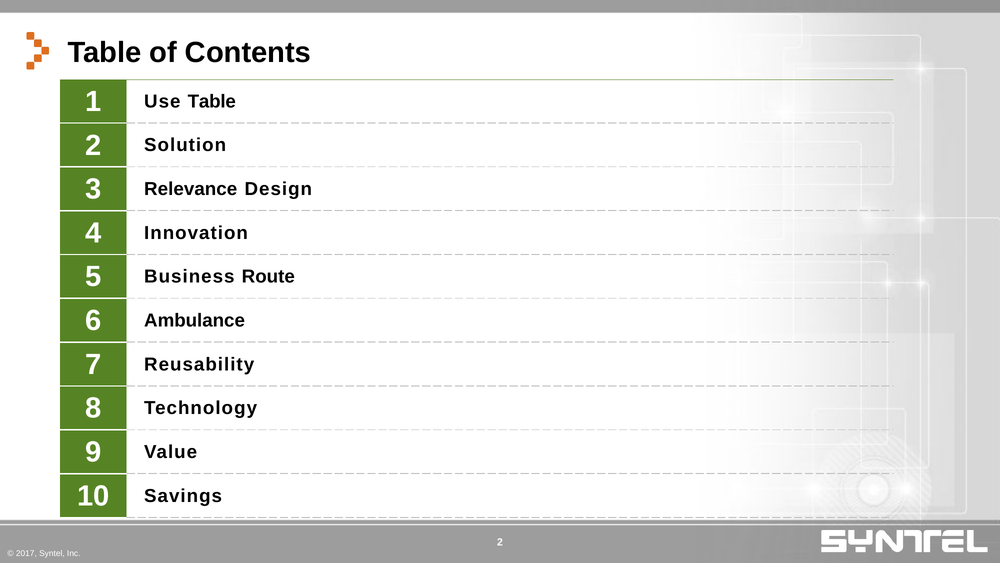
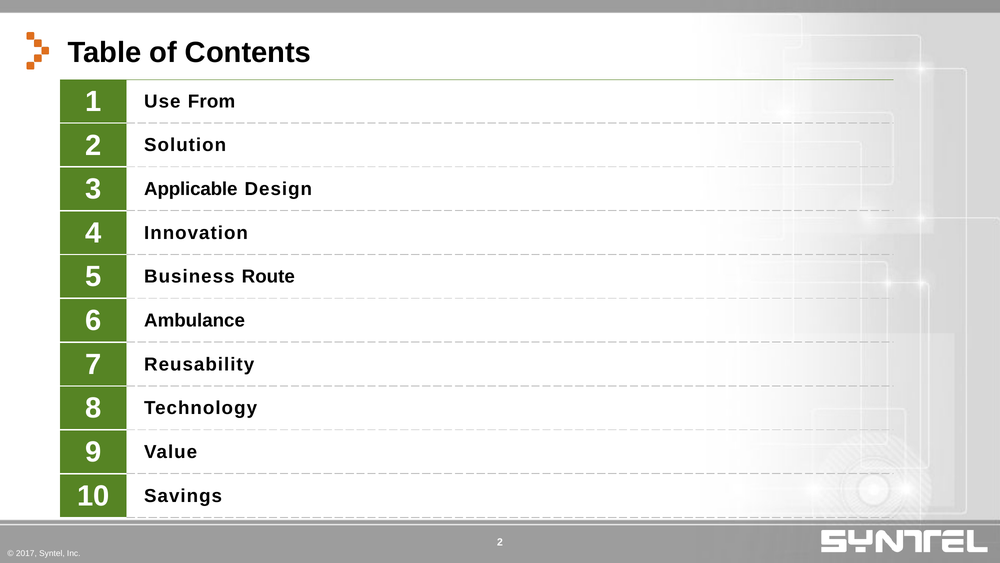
Use Table: Table -> From (212, 102)
Relevance: Relevance -> Applicable (191, 189)
